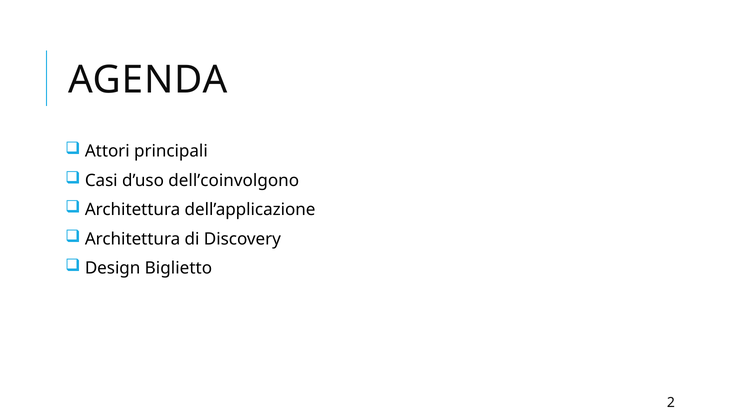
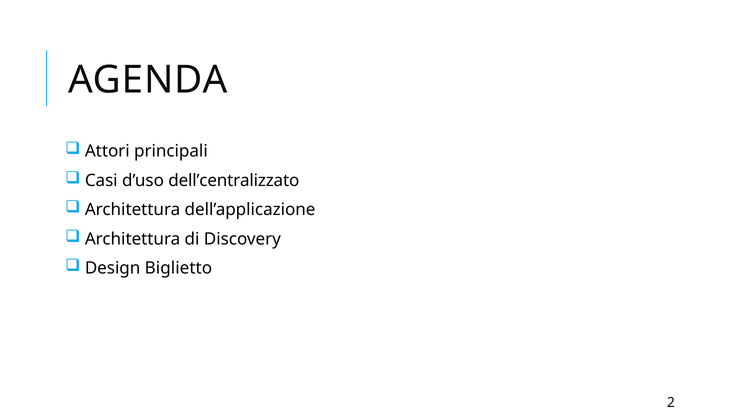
dell’coinvolgono: dell’coinvolgono -> dell’centralizzato (234, 181)
